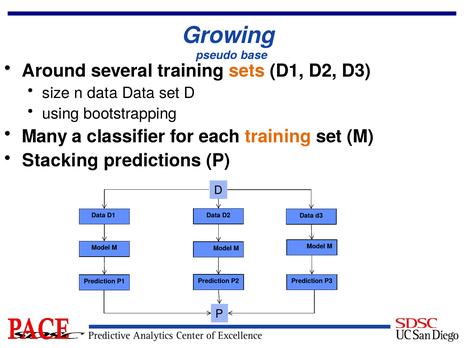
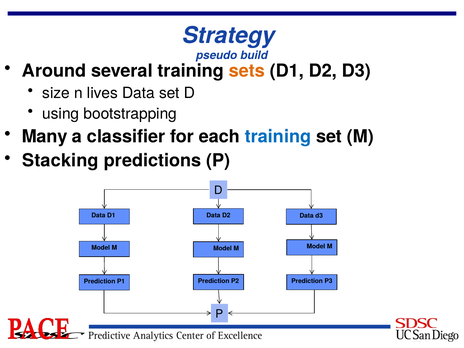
Growing: Growing -> Strategy (229, 36)
base: base -> build (254, 55)
n data: data -> lives (102, 93)
training colour: orange -> blue (278, 136)
